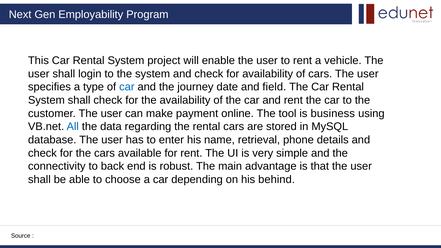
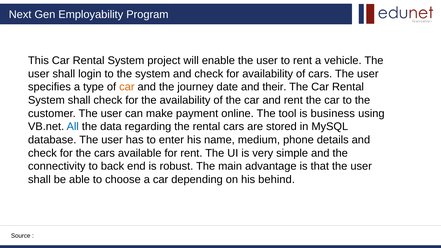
car colour: blue -> orange (127, 87)
field: field -> their (274, 87)
retrieval: retrieval -> medium (259, 140)
